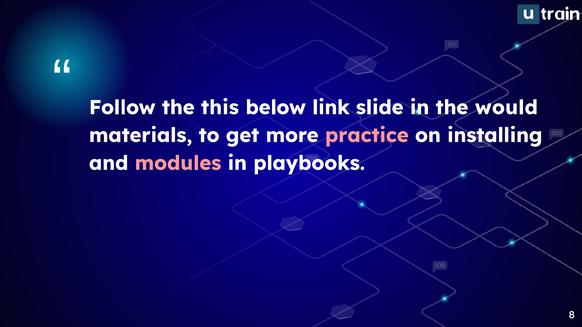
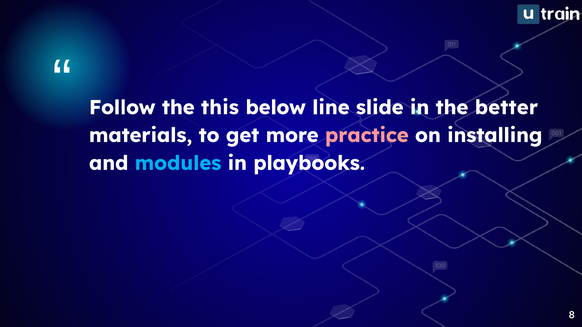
link: link -> line (331, 108)
would: would -> better (506, 108)
modules colour: pink -> light blue (178, 163)
